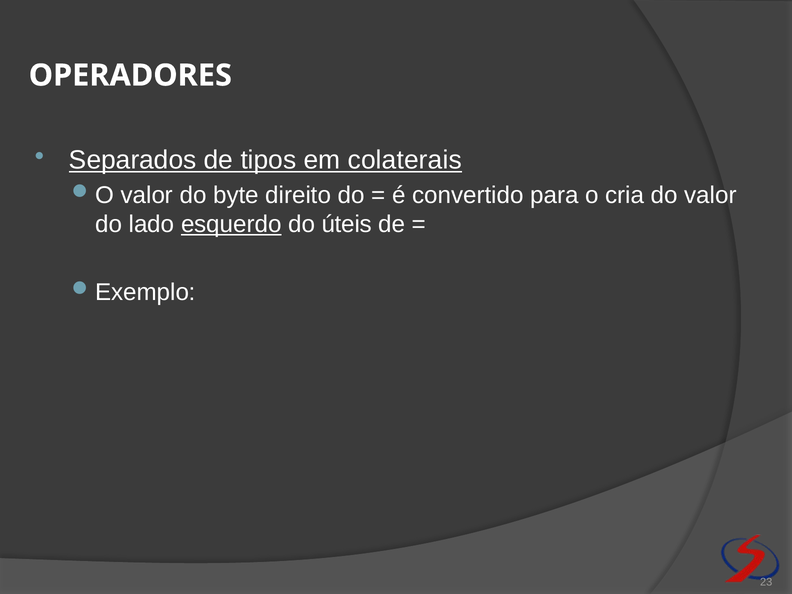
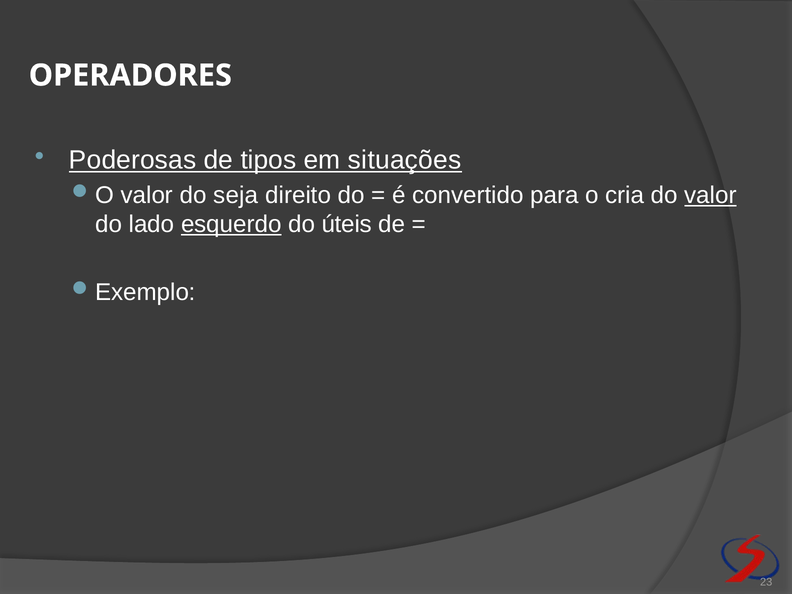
Separados: Separados -> Poderosas (133, 160)
colaterais: colaterais -> situações (405, 160)
byte: byte -> seja (236, 195)
valor underline: none -> present (711, 195)
